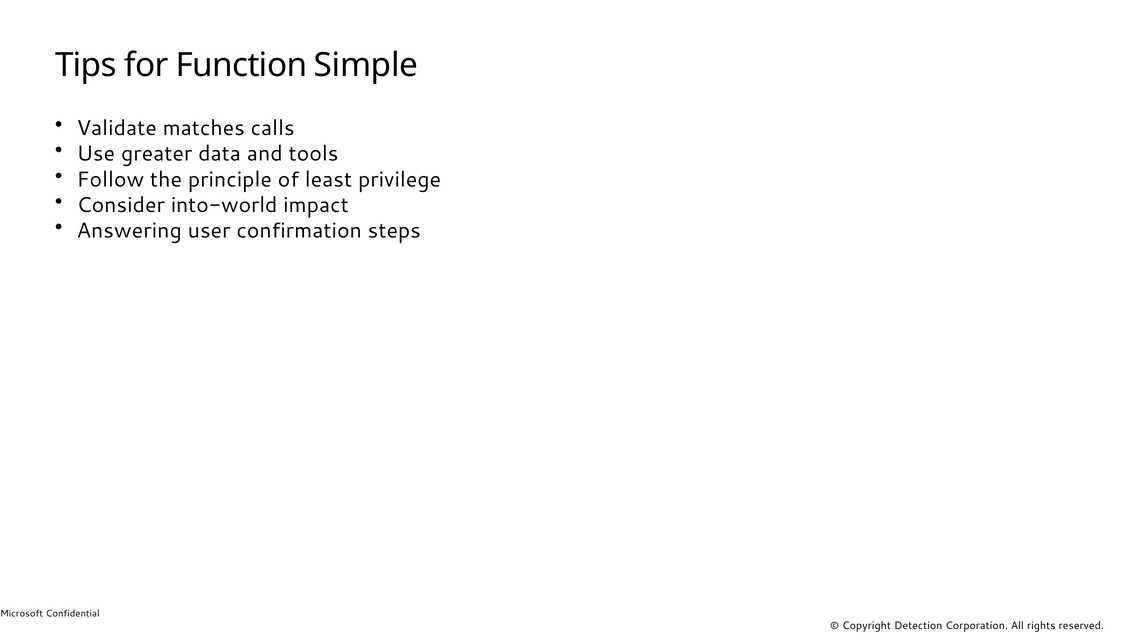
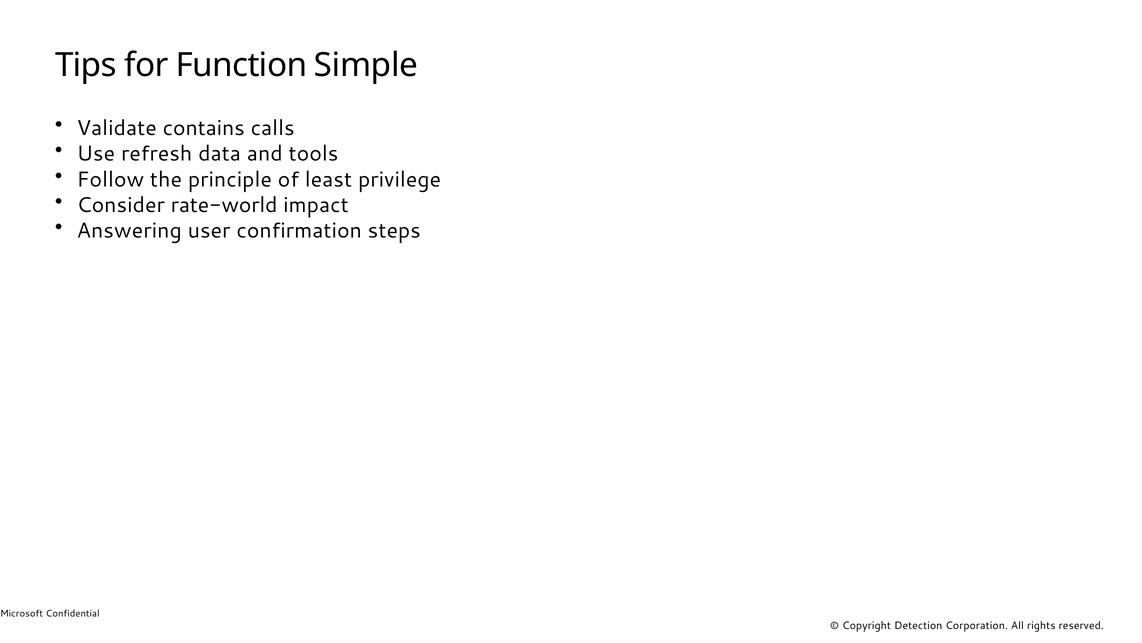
matches: matches -> contains (204, 128)
greater: greater -> refresh (157, 154)
into-world: into-world -> rate-world (224, 205)
